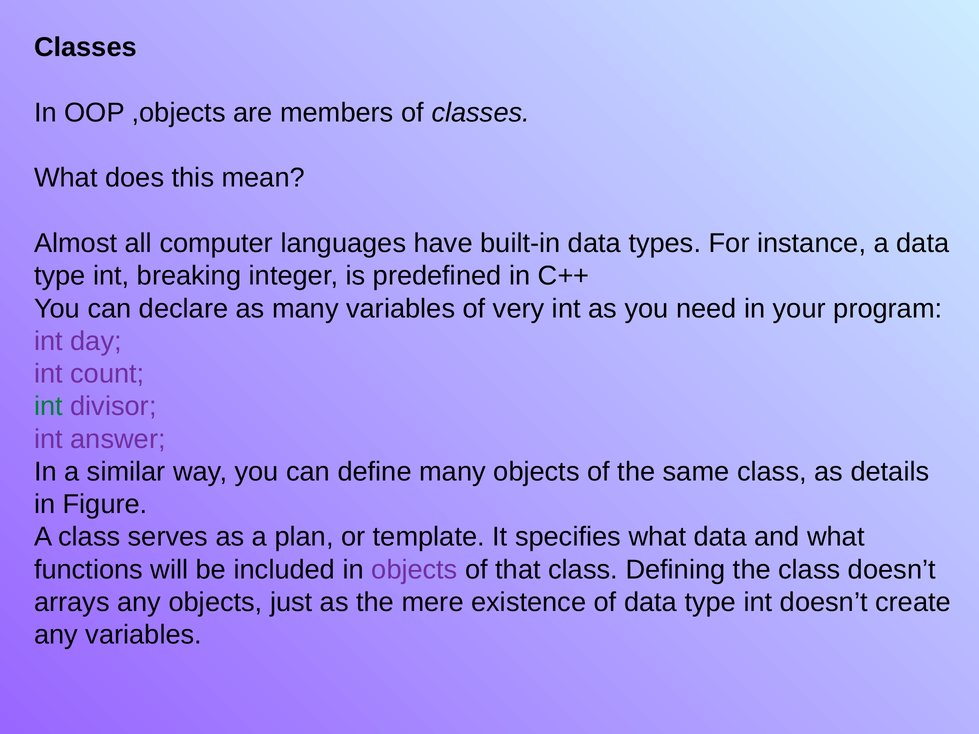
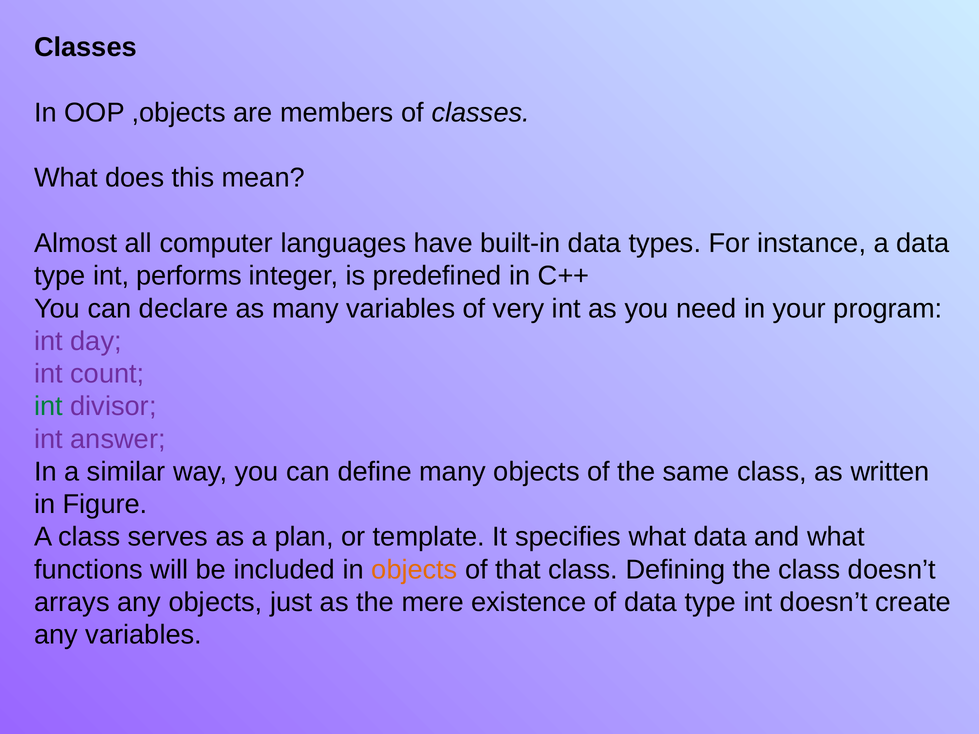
breaking: breaking -> performs (189, 276)
details: details -> written (890, 472)
objects colour: purple -> orange (415, 570)
